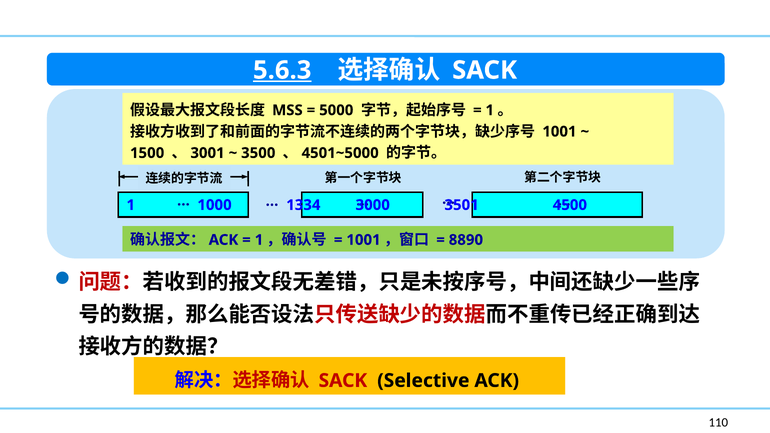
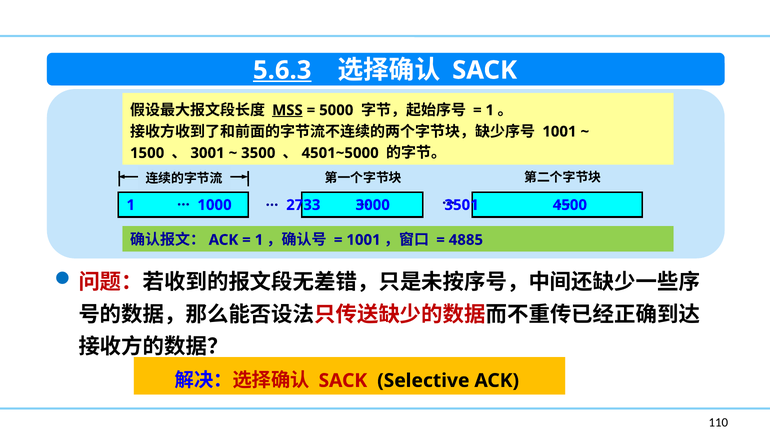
MSS underline: none -> present (287, 110)
1334: 1334 -> 2733 (303, 205)
8890: 8890 -> 4885 (466, 240)
